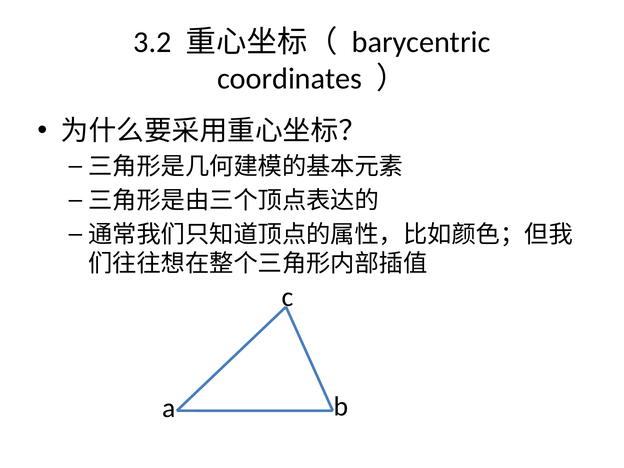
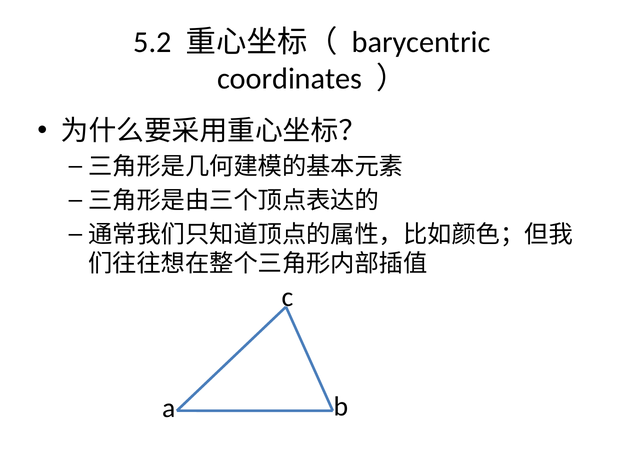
3.2: 3.2 -> 5.2 (153, 42)
